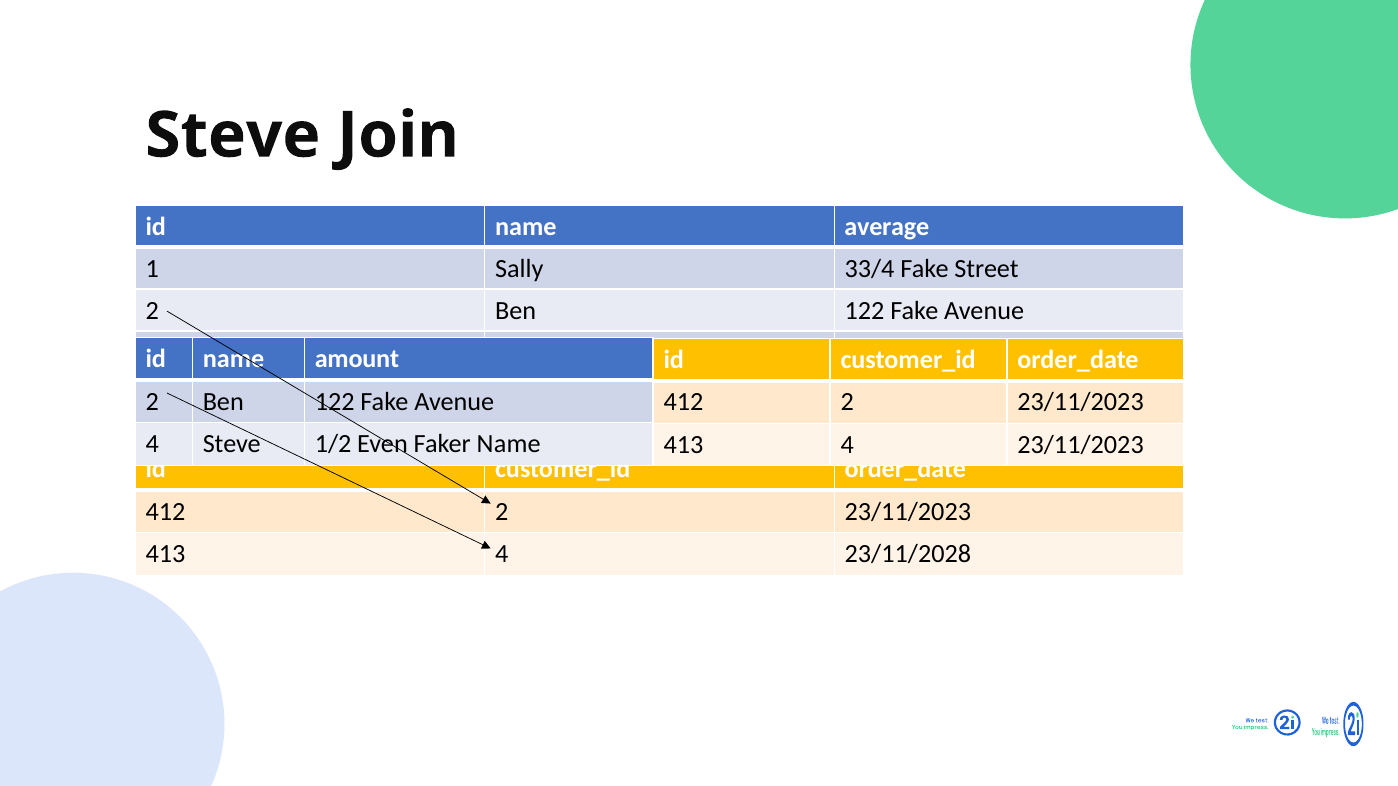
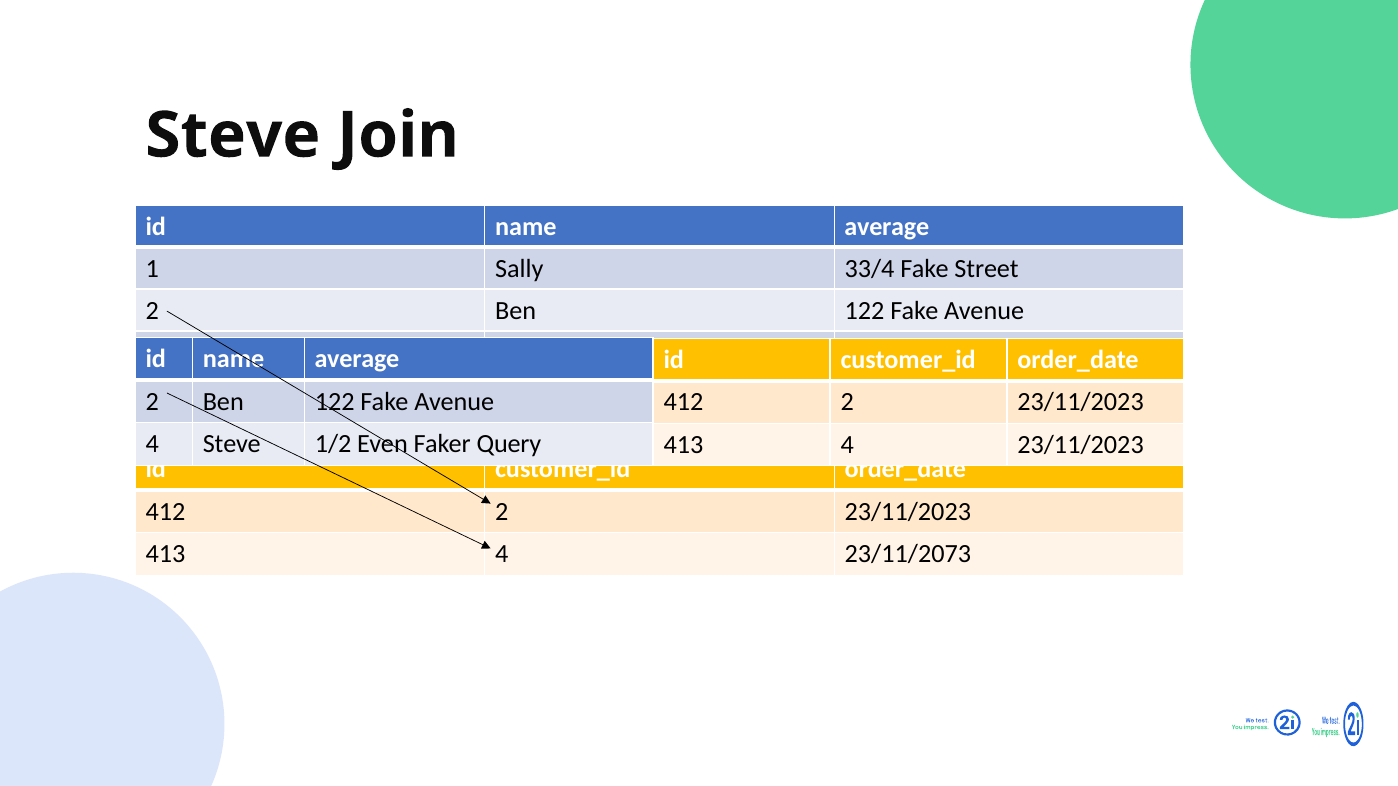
amount: amount -> average (357, 359)
Faker Name: Name -> Query (509, 444)
23/11/2028: 23/11/2028 -> 23/11/2073 (908, 555)
